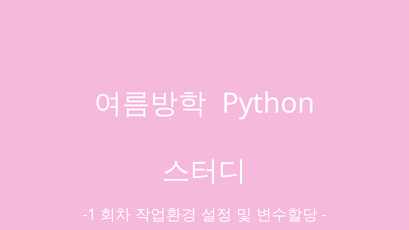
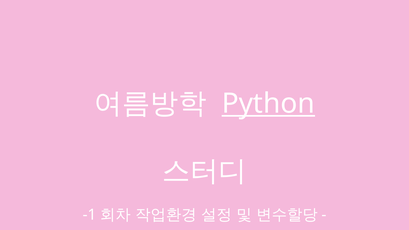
Python underline: none -> present (268, 104)
